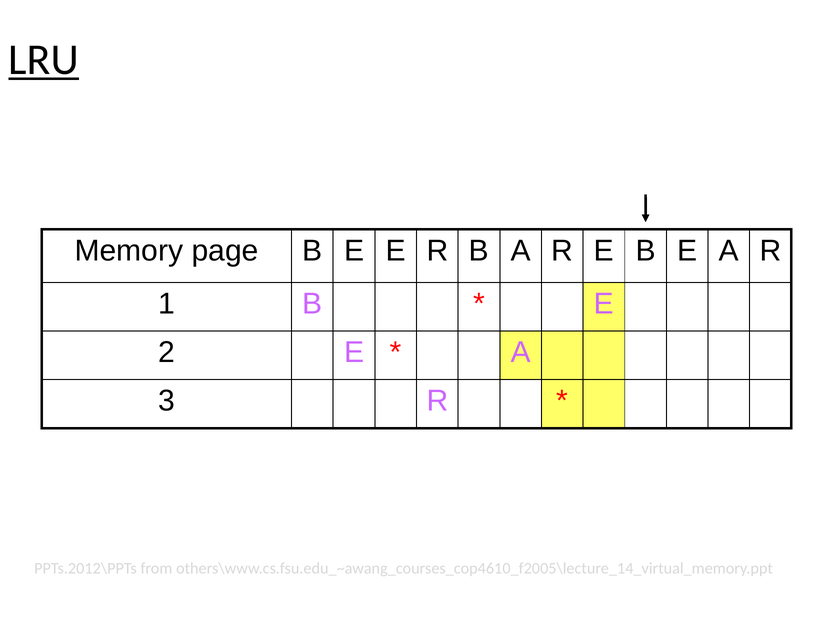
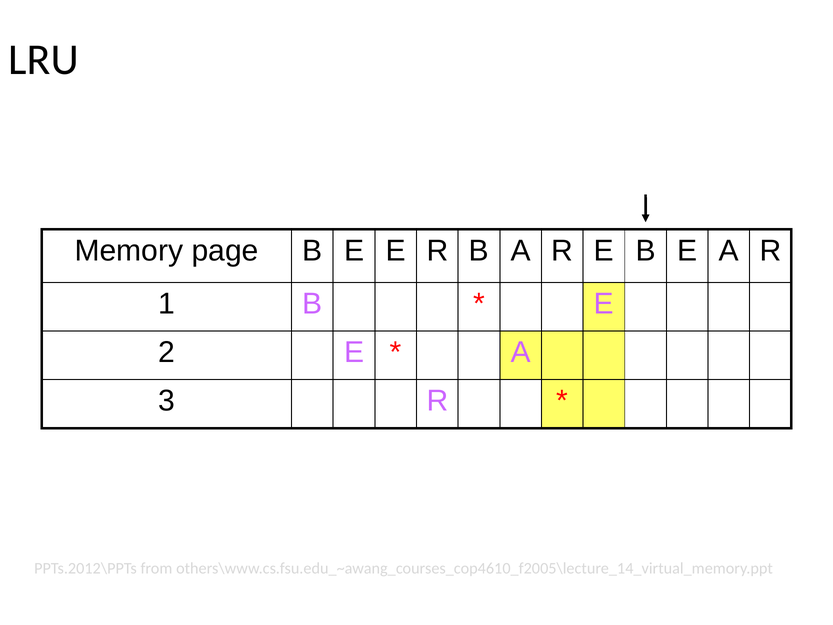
LRU underline: present -> none (44, 60)
